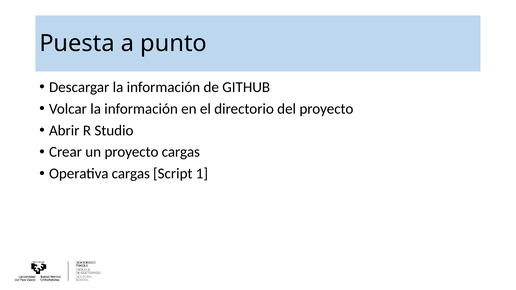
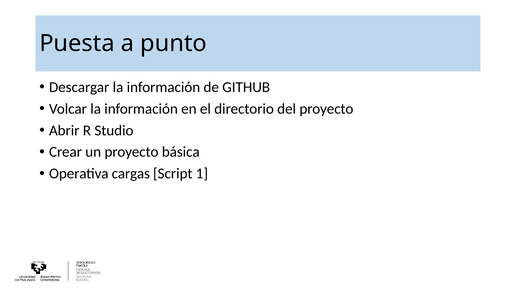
proyecto cargas: cargas -> básica (181, 152)
